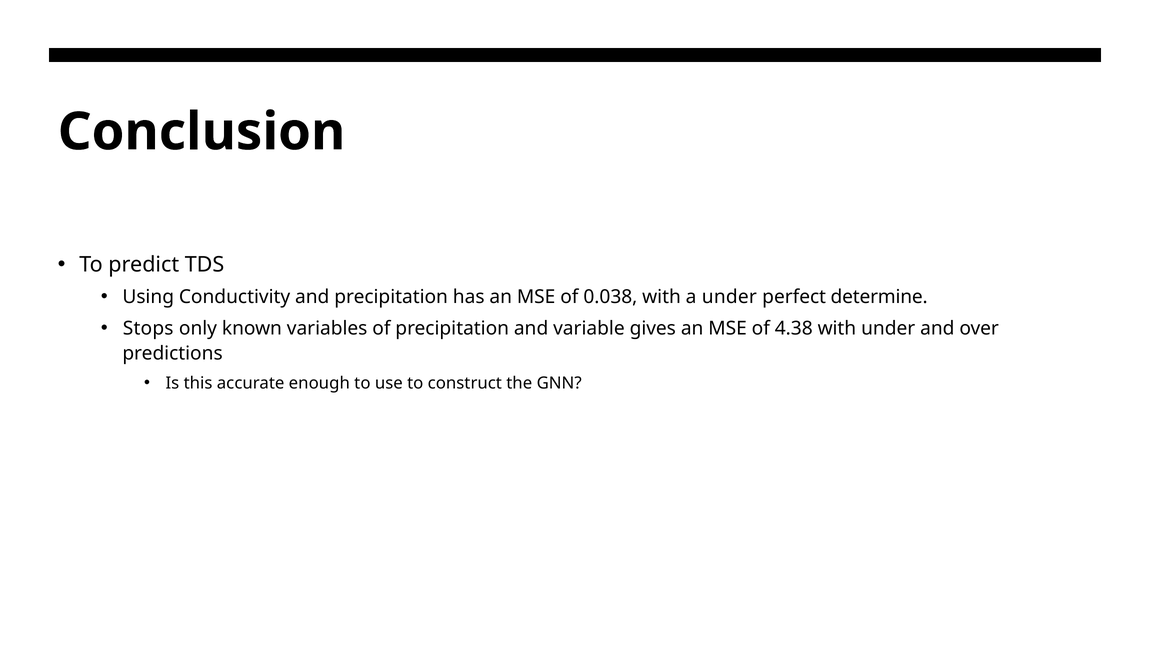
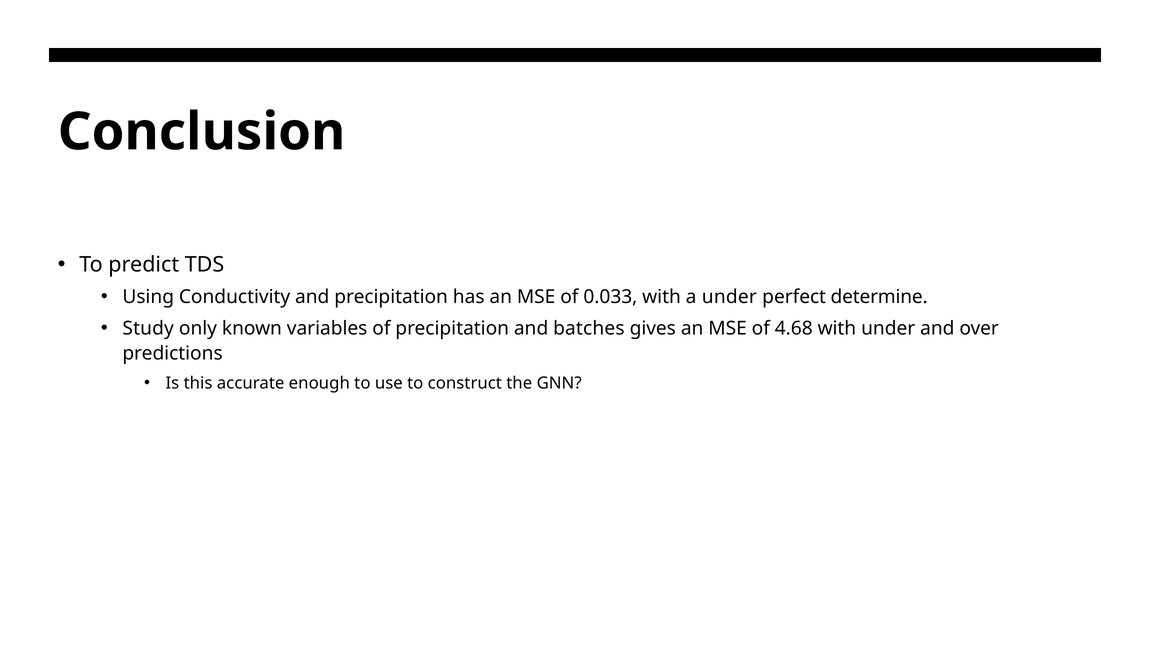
0.038: 0.038 -> 0.033 (610, 297)
Stops: Stops -> Study (148, 328)
variable: variable -> batches (589, 328)
4.38: 4.38 -> 4.68 (794, 328)
